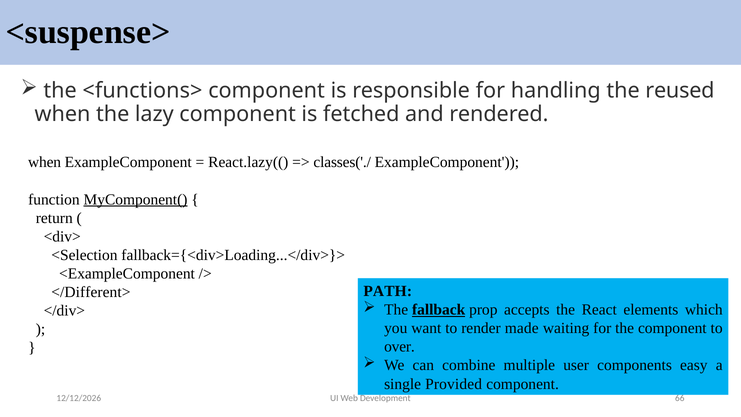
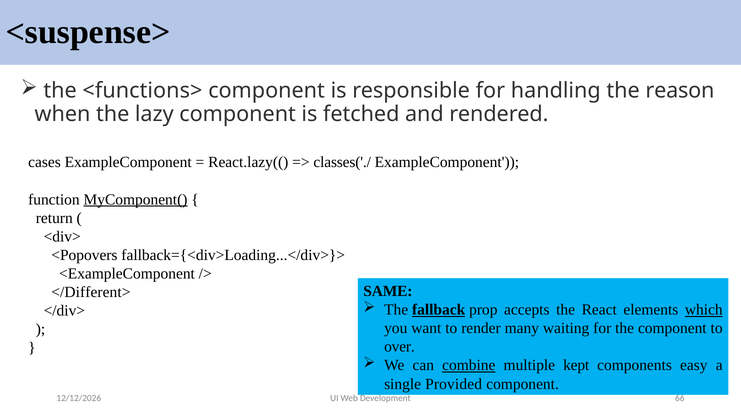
reused: reused -> reason (680, 91)
when: when -> cases (44, 162)
<Selection: <Selection -> <Popovers (84, 255)
PATH: PATH -> SAME (388, 291)
which underline: none -> present (704, 310)
made: made -> many (522, 328)
combine underline: none -> present (469, 365)
user: user -> kept (576, 365)
